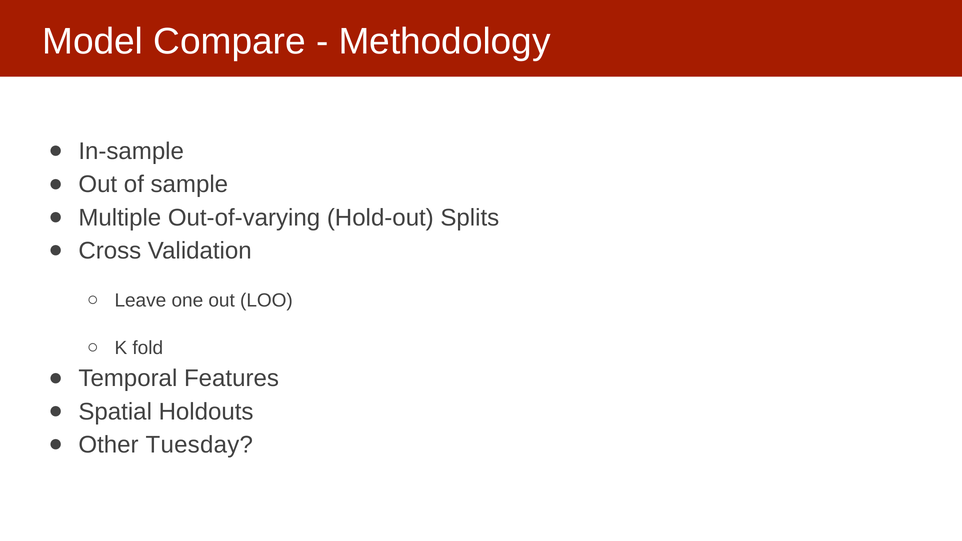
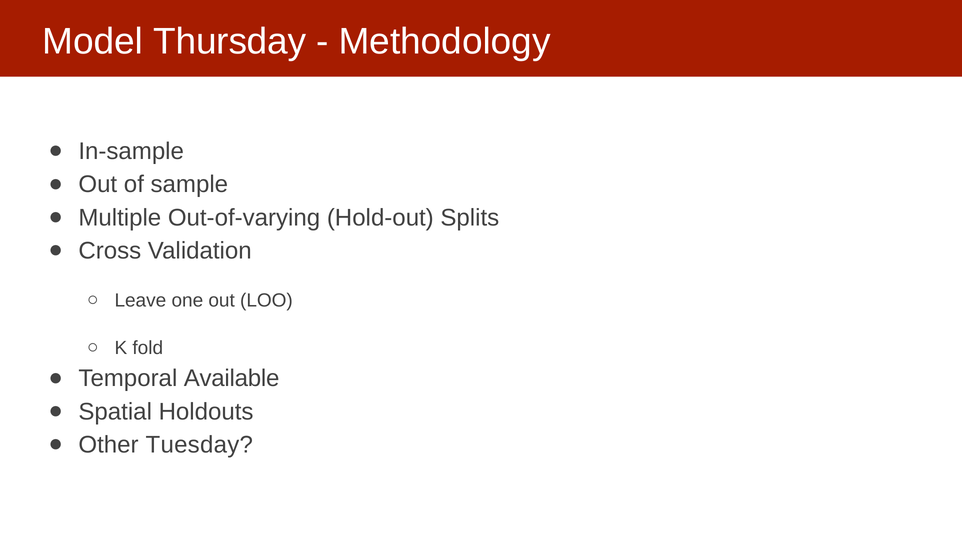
Compare: Compare -> Thursday (230, 41)
Features: Features -> Available (232, 379)
